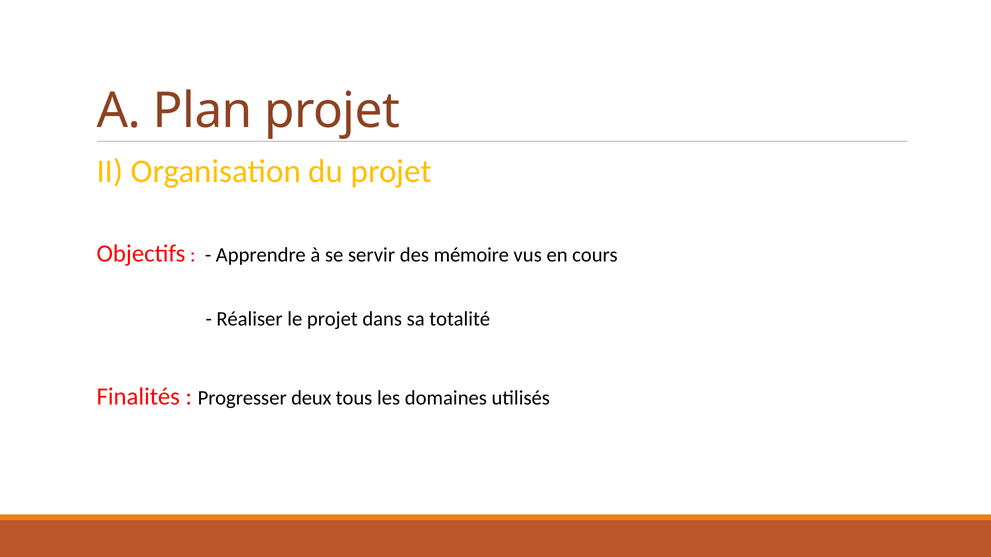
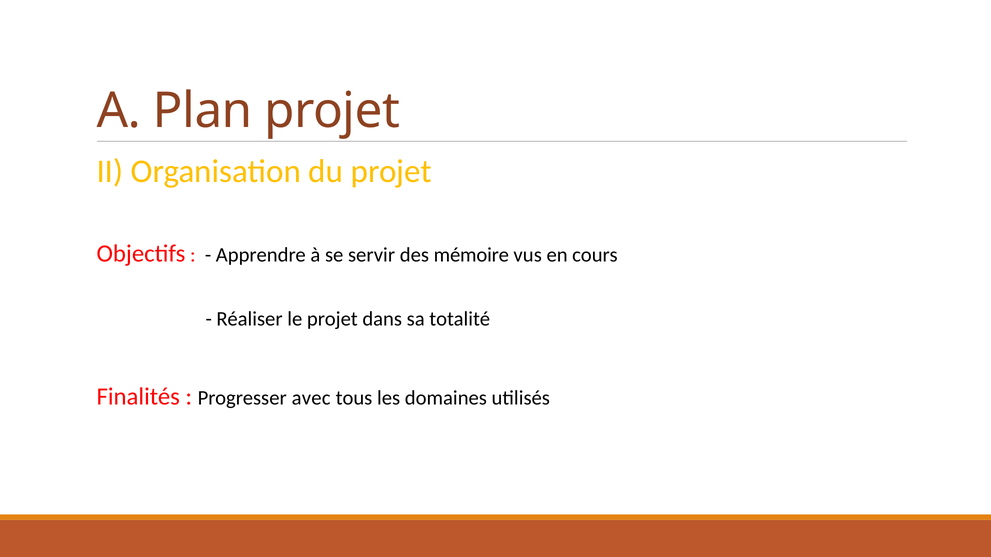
deux: deux -> avec (311, 398)
